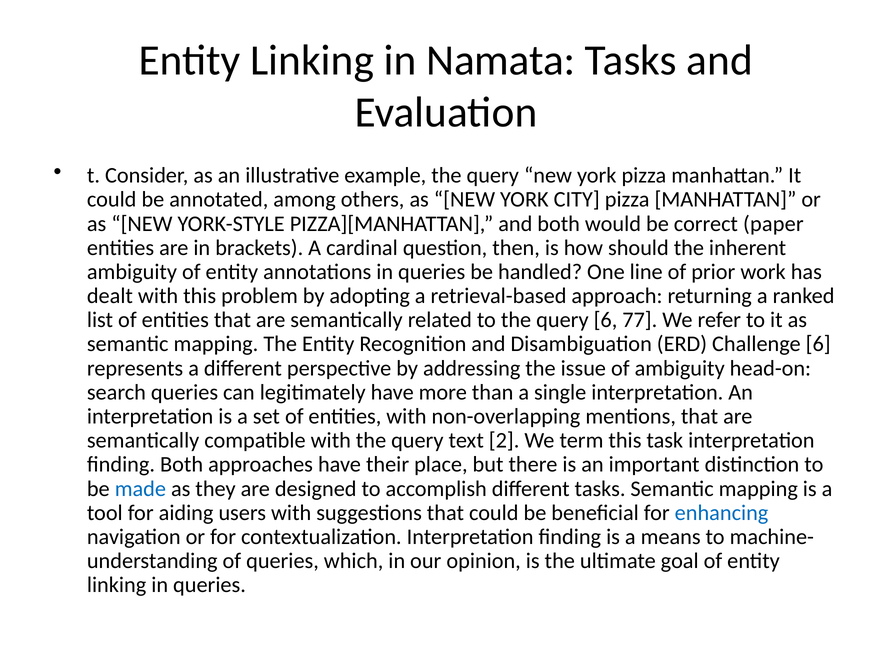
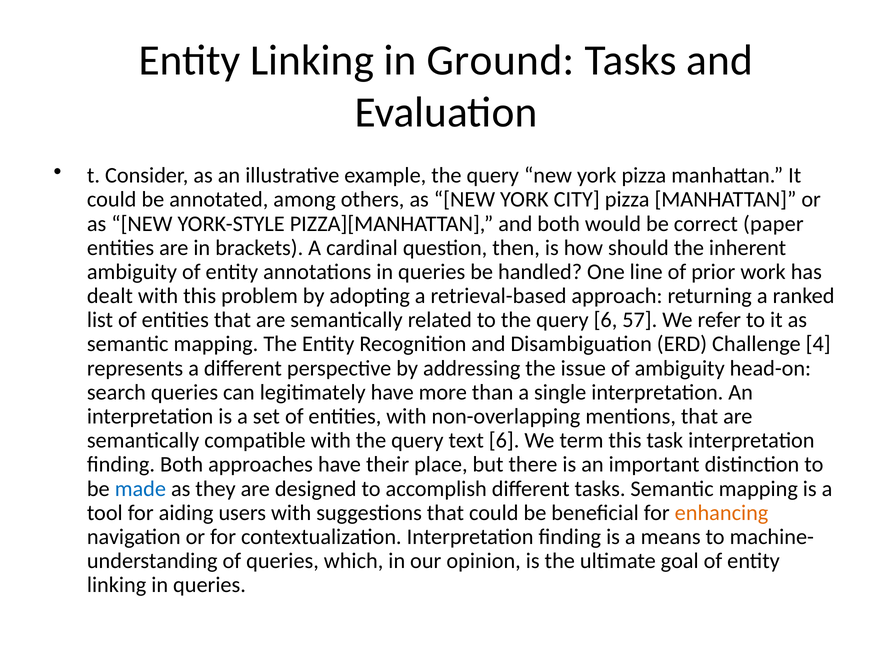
Namata: Namata -> Ground (501, 60)
77: 77 -> 57 (640, 320)
Challenge 6: 6 -> 4 (818, 344)
text 2: 2 -> 6 (504, 441)
enhancing colour: blue -> orange (722, 513)
